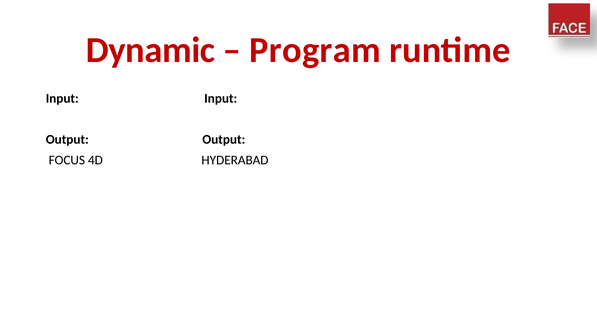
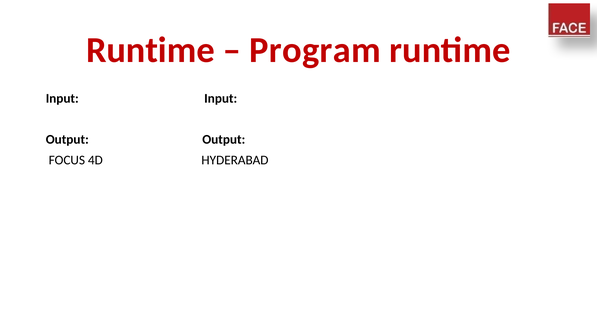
Dynamic: Dynamic -> Runtime (150, 50)
